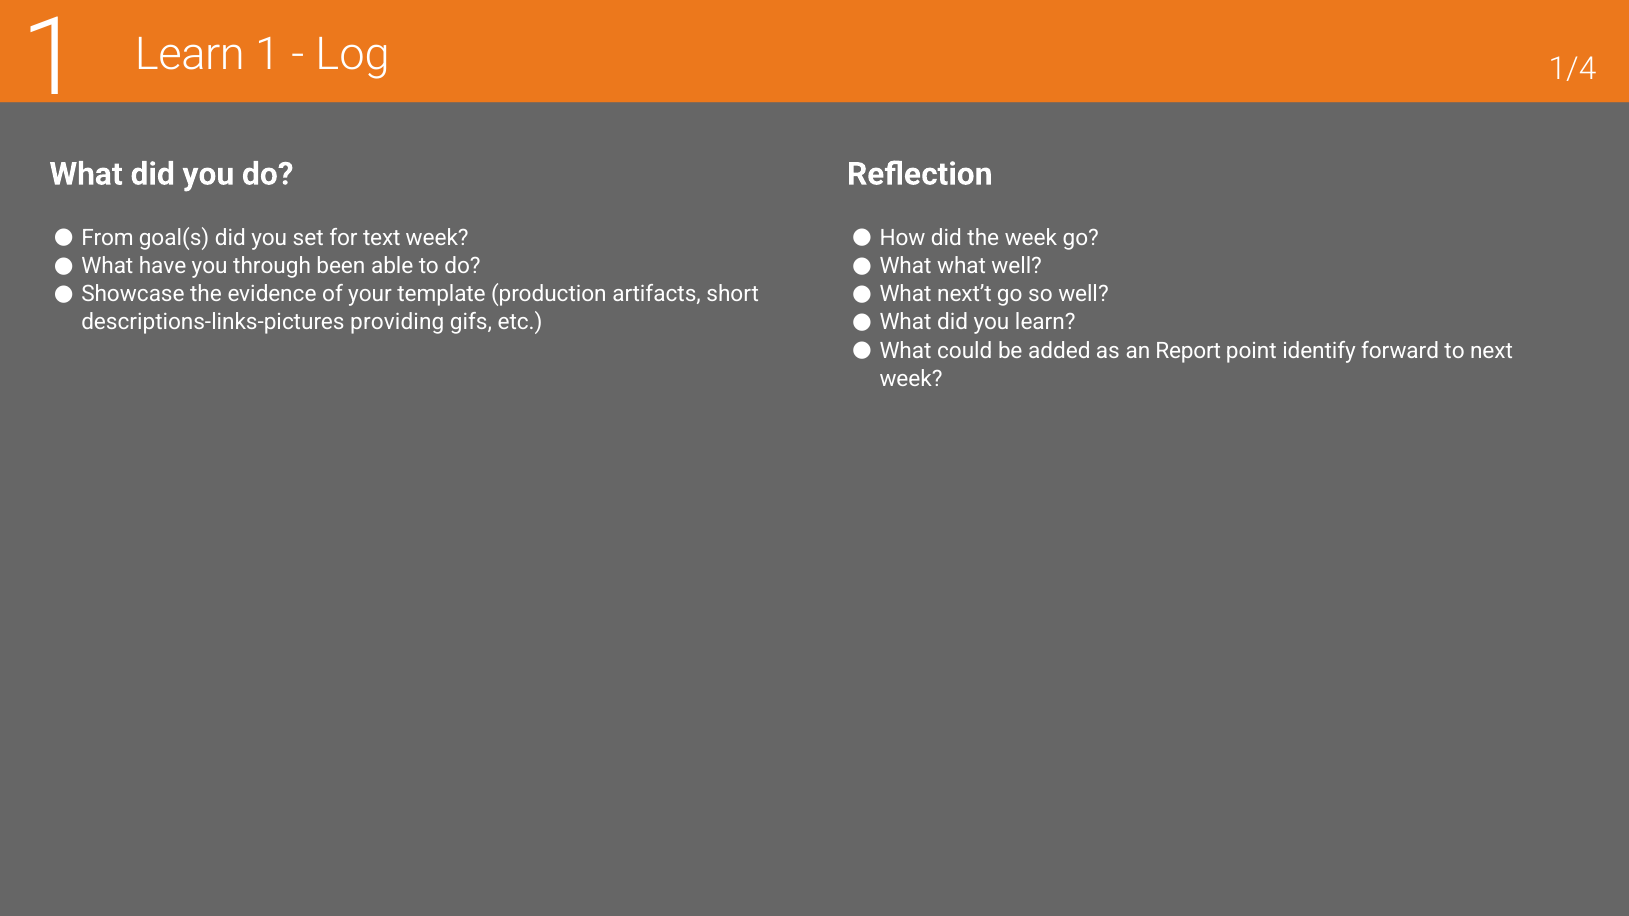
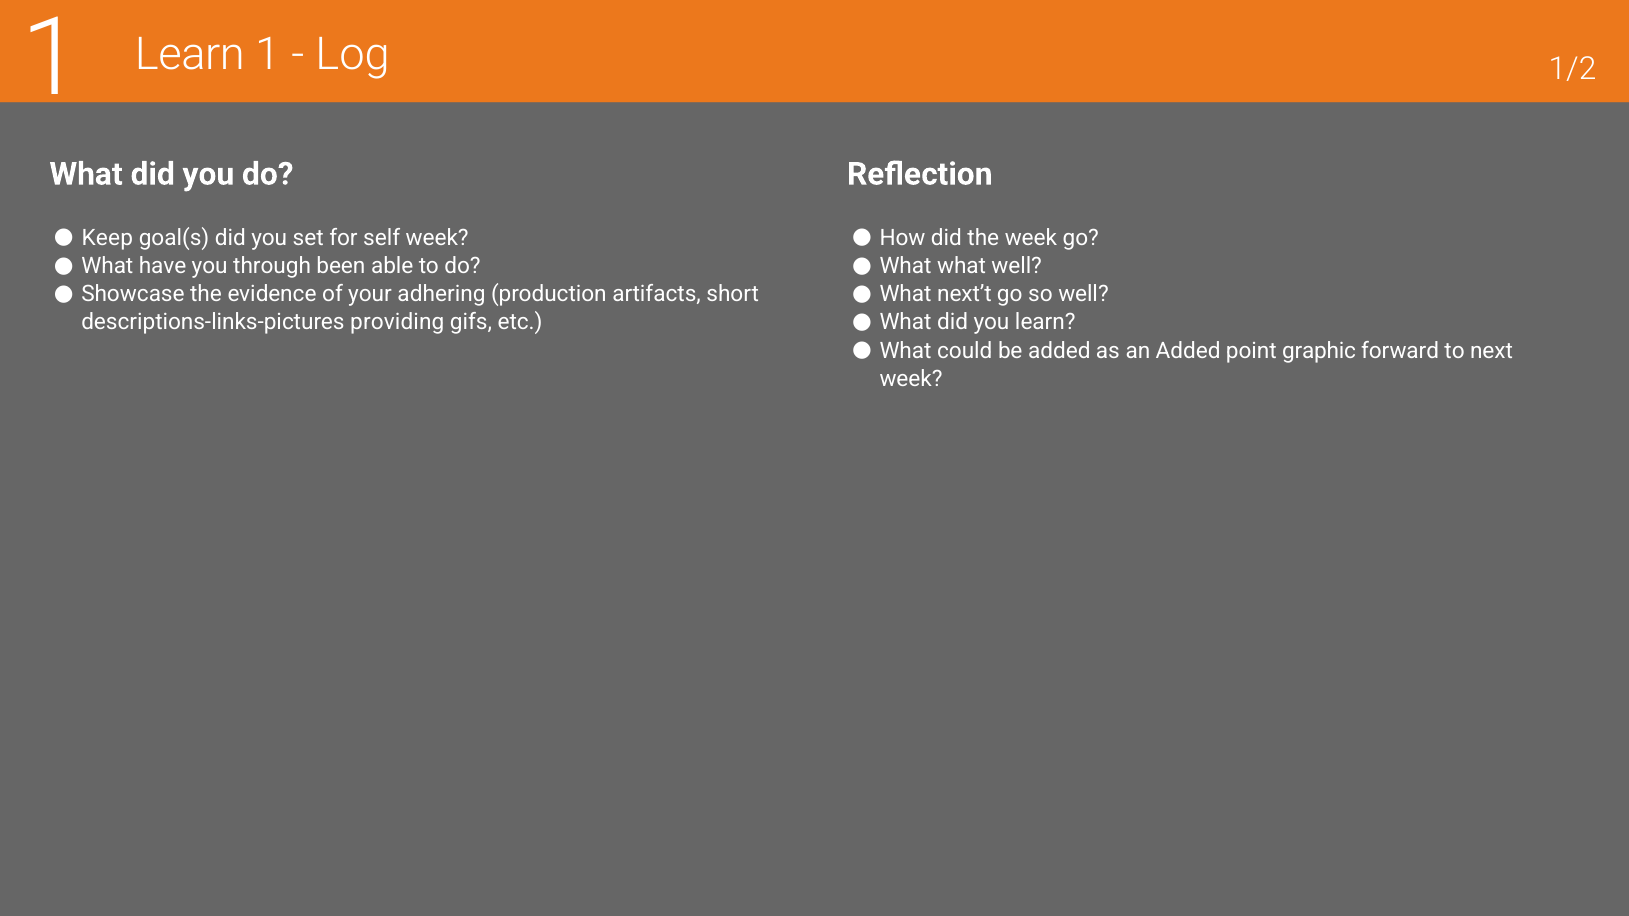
1/4: 1/4 -> 1/2 (1572, 69)
From: From -> Keep (107, 238)
text: text -> self (382, 238)
template: template -> adhering (441, 294)
an Report: Report -> Added (1188, 351)
identify: identify -> graphic (1319, 351)
